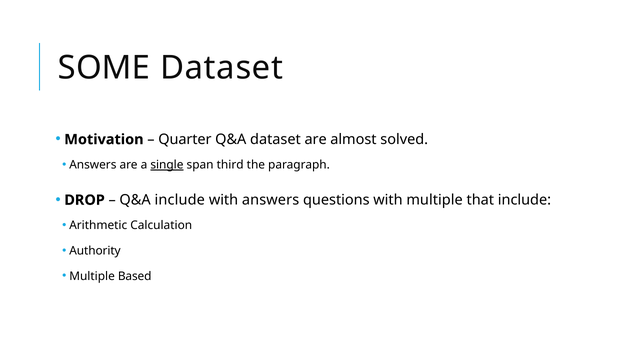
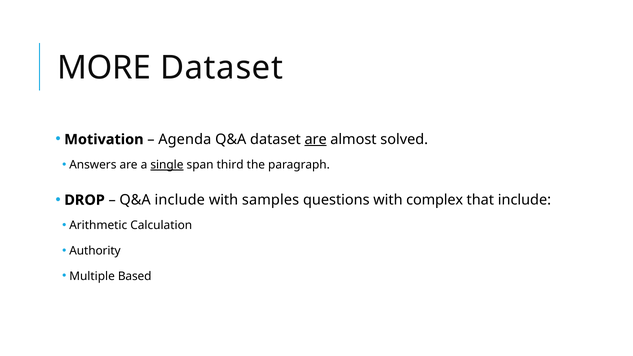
SOME: SOME -> MORE (104, 68)
Quarter: Quarter -> Agenda (185, 139)
are underline: none -> present (316, 139)
with answers: answers -> samples (271, 200)
with multiple: multiple -> complex (435, 200)
